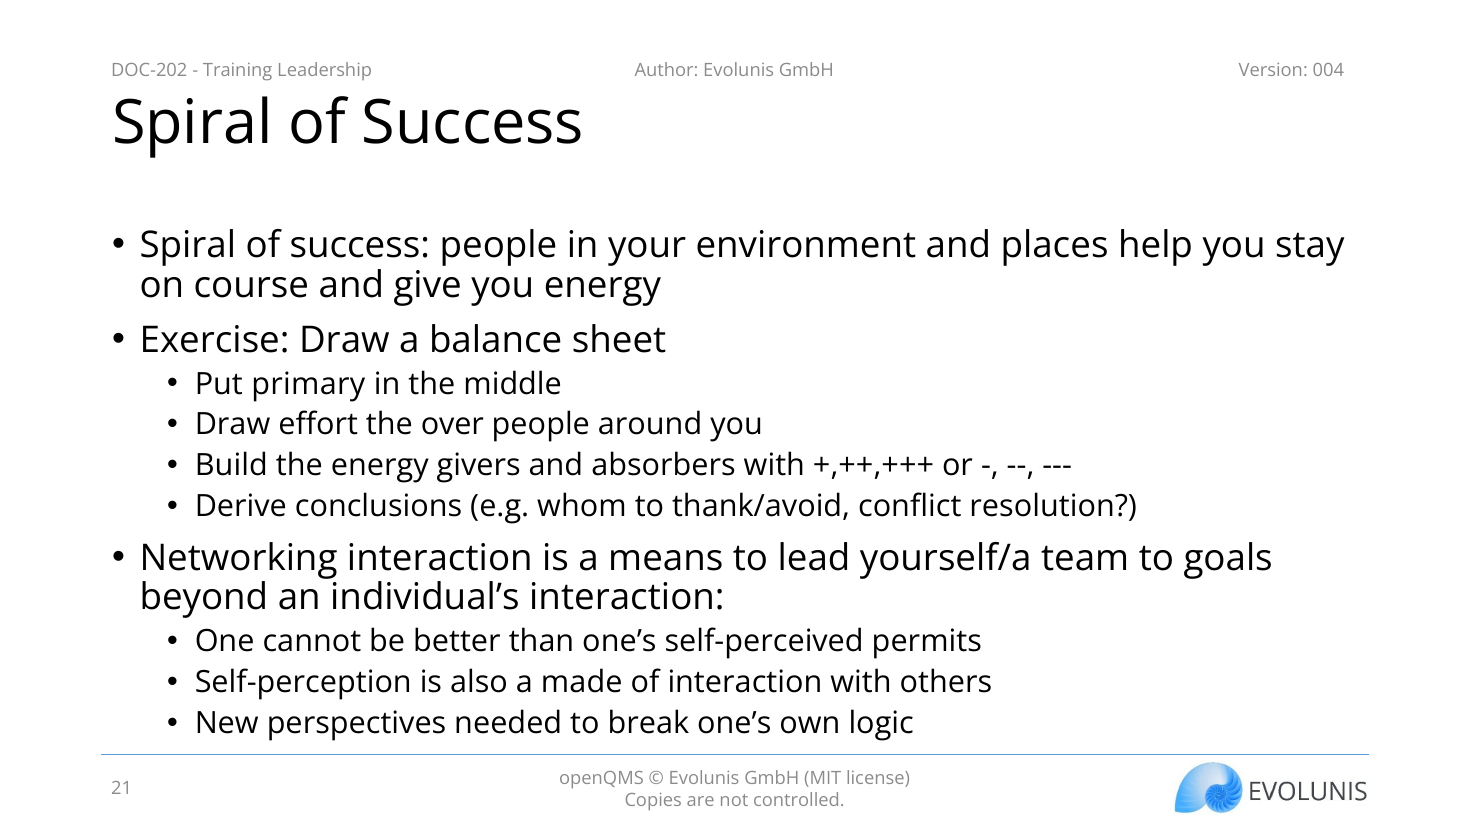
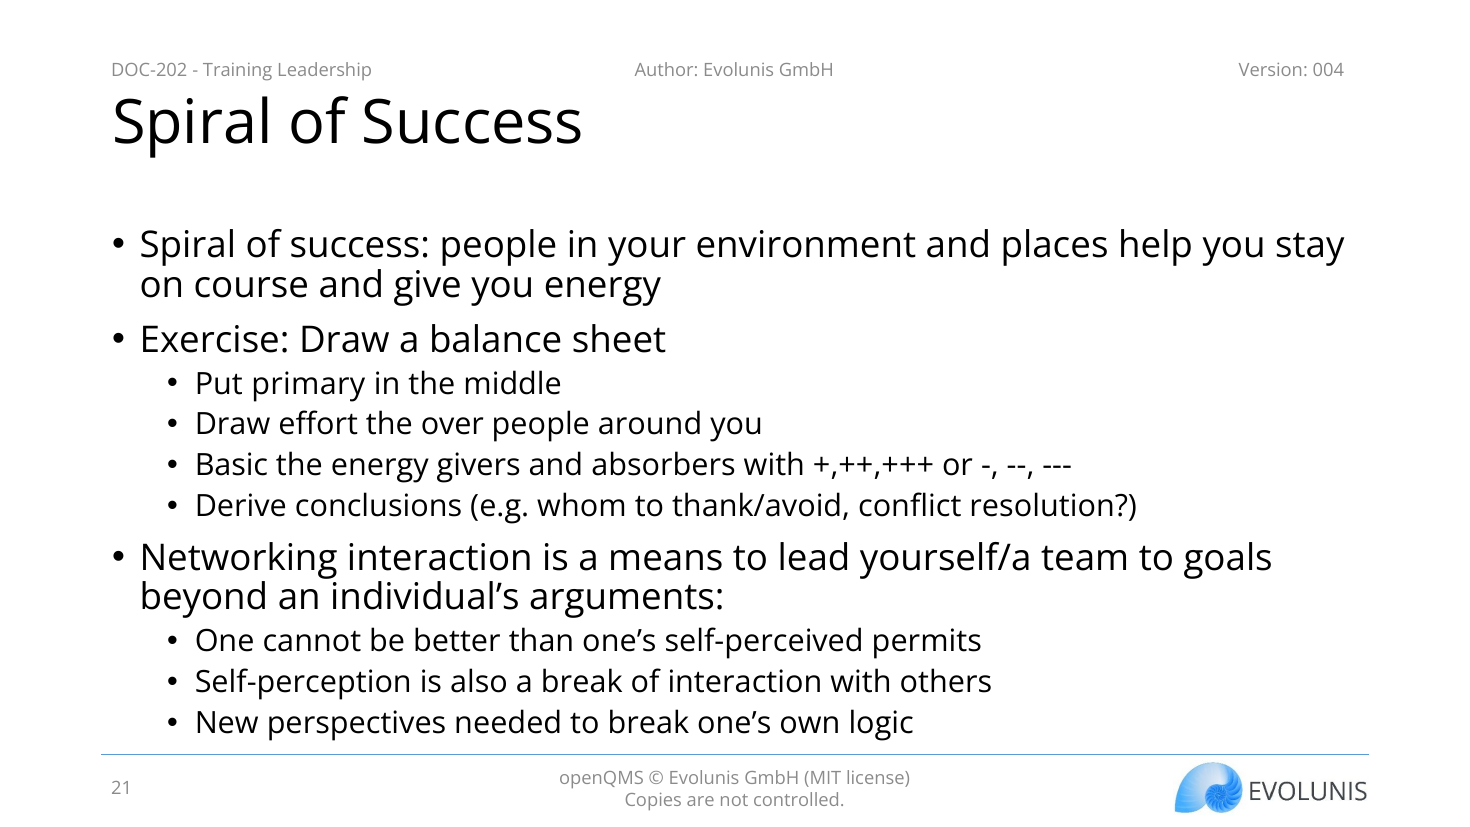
Build: Build -> Basic (231, 466)
individual’s interaction: interaction -> arguments (627, 598)
a made: made -> break (582, 682)
